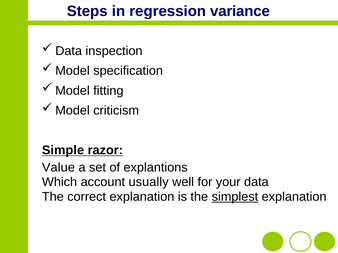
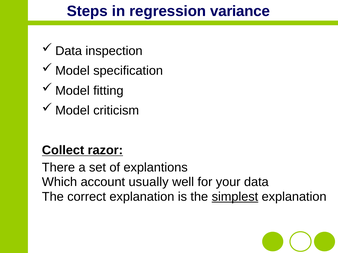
Simple: Simple -> Collect (63, 150)
Value: Value -> There (58, 168)
